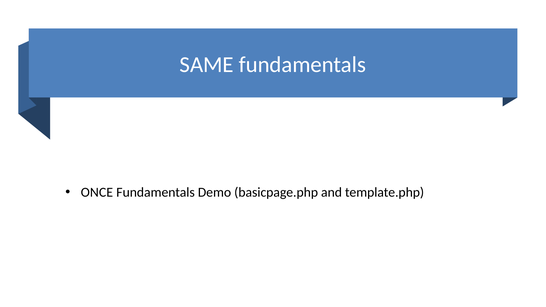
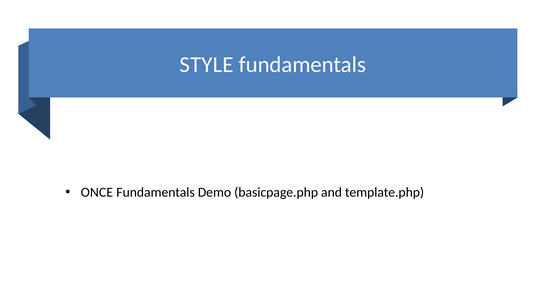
SAME: SAME -> STYLE (207, 65)
